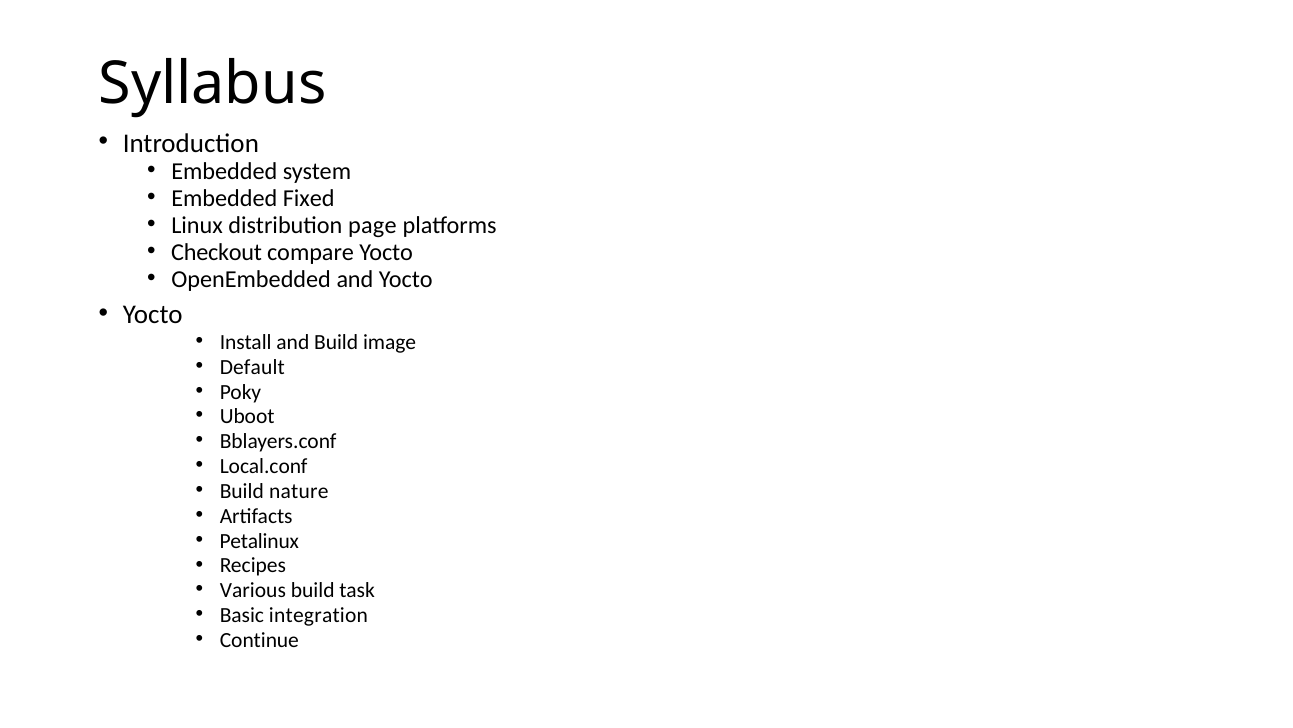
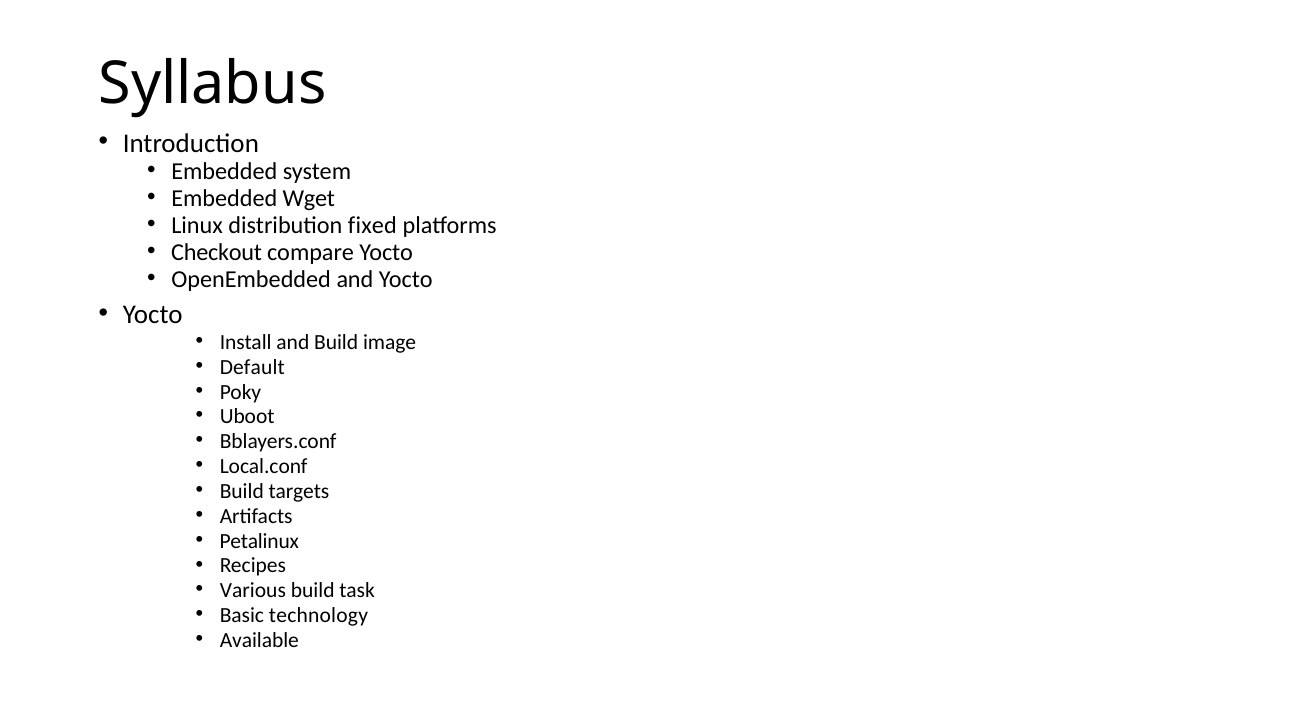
Fixed: Fixed -> Wget (309, 199)
page: page -> fixed (372, 226)
nature: nature -> targets (299, 491)
integration: integration -> technology (318, 615)
Continue: Continue -> Available (259, 640)
